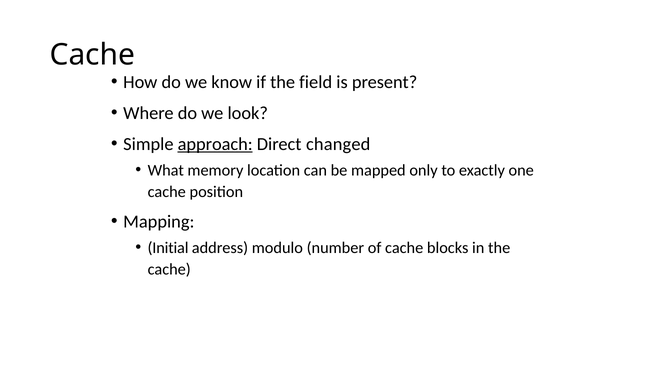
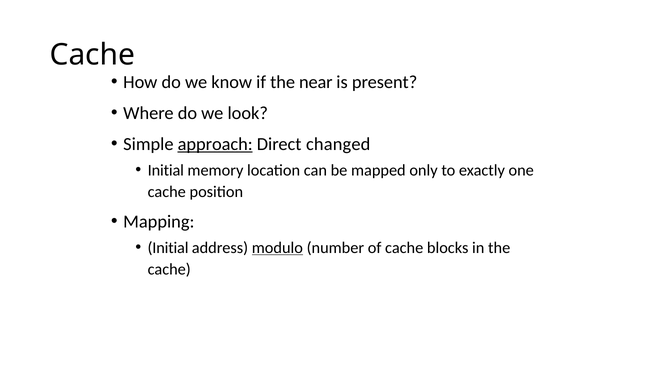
field: field -> near (316, 82)
What: What -> Initial (166, 170)
modulo underline: none -> present (277, 248)
